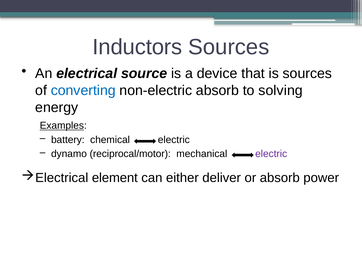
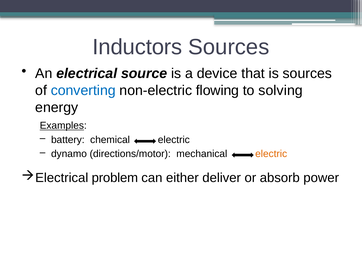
non-electric absorb: absorb -> flowing (218, 90)
reciprocal/motor: reciprocal/motor -> directions/motor (130, 154)
electric colour: purple -> orange (271, 154)
element: element -> problem (115, 177)
